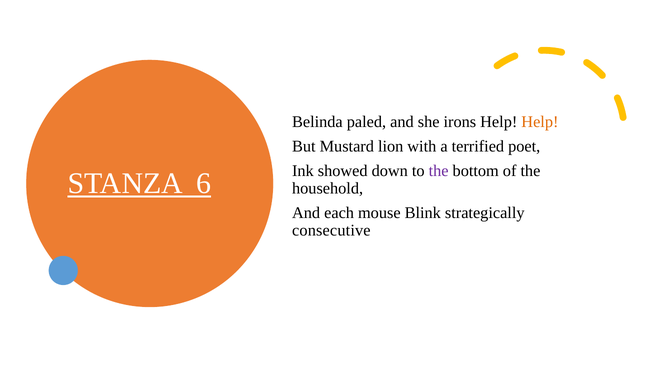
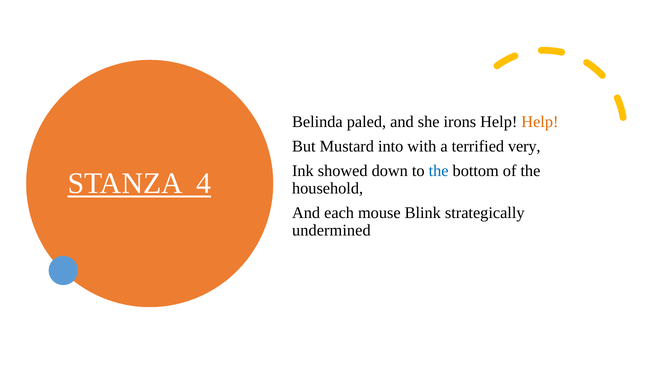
lion: lion -> into (391, 146)
poet: poet -> very (524, 146)
the colour: purple -> blue (439, 171)
6: 6 -> 4 (204, 183)
consecutive: consecutive -> undermined (331, 230)
